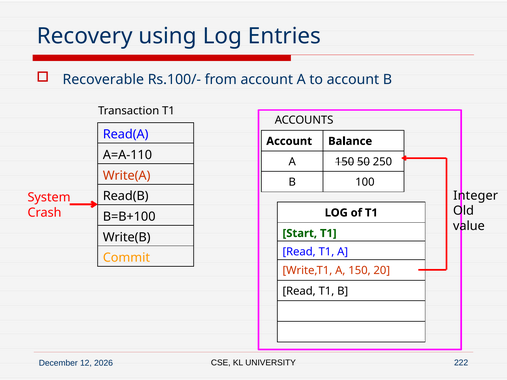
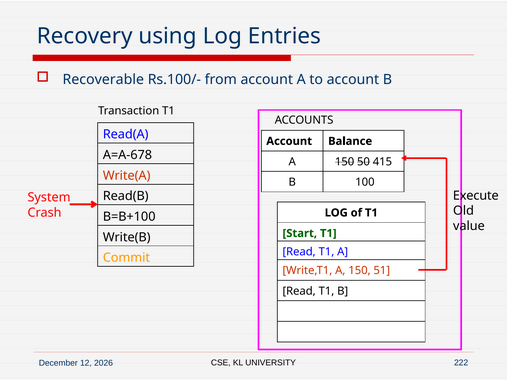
A=A-110: A=A-110 -> A=A-678 (127, 155)
250: 250 -> 415 (382, 162)
Integer: Integer -> Execute (476, 196)
20: 20 -> 51 (382, 271)
